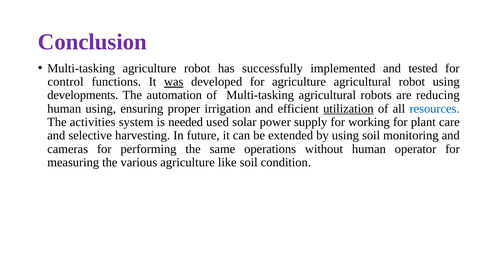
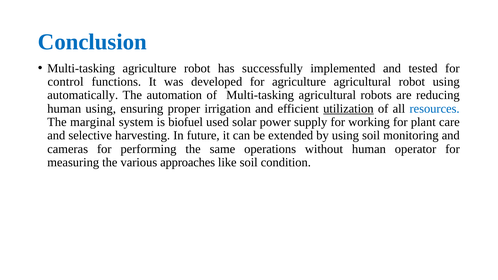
Conclusion colour: purple -> blue (92, 42)
was underline: present -> none (174, 82)
developments: developments -> automatically (83, 95)
activities: activities -> marginal (93, 122)
needed: needed -> biofuel (186, 122)
various agriculture: agriculture -> approaches (188, 162)
